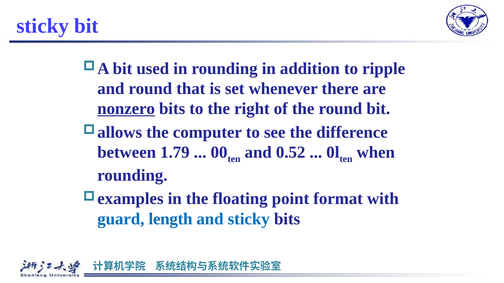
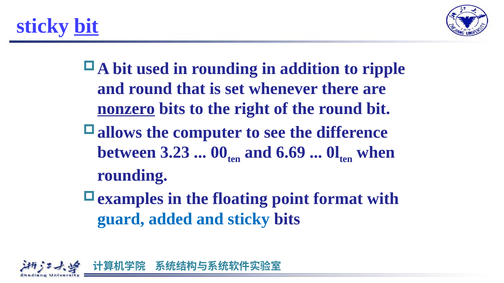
bit underline: none -> present (86, 26)
1.79: 1.79 -> 3.23 (175, 153)
0.52: 0.52 -> 6.69 (291, 153)
length: length -> added (170, 219)
